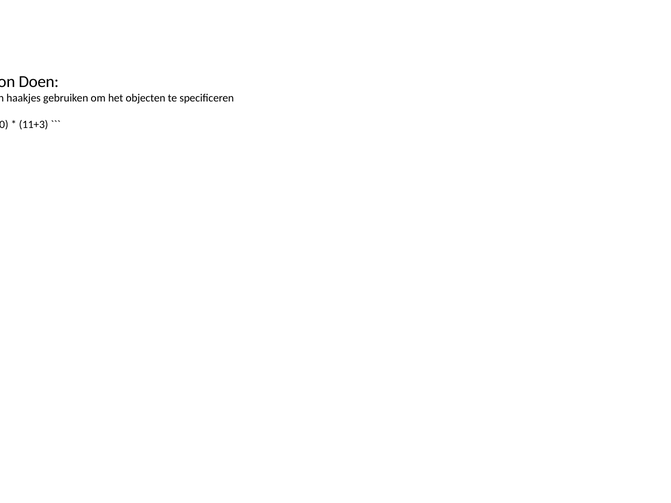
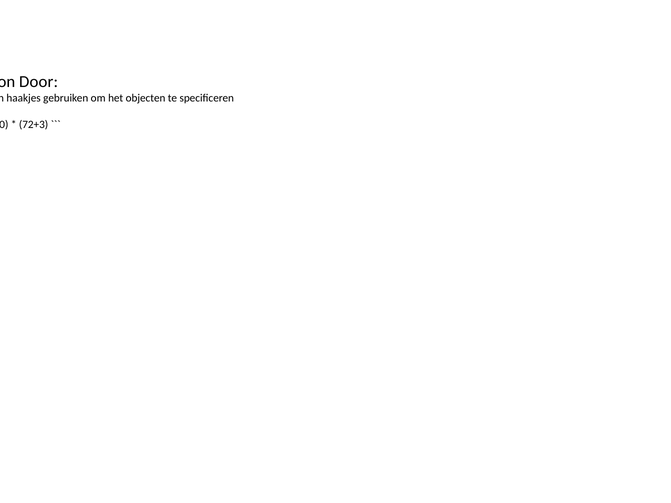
Doen: Doen -> Door (39, 82)
11+3: 11+3 -> 72+3 (34, 125)
